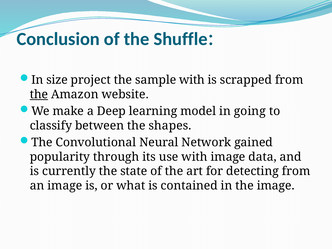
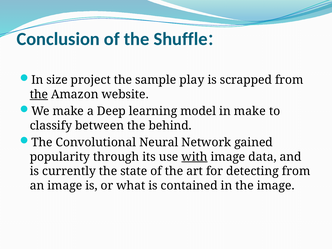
sample with: with -> play (192, 80)
in going: going -> make (250, 111)
shapes: shapes -> behind (170, 126)
with underline: none -> present (194, 157)
